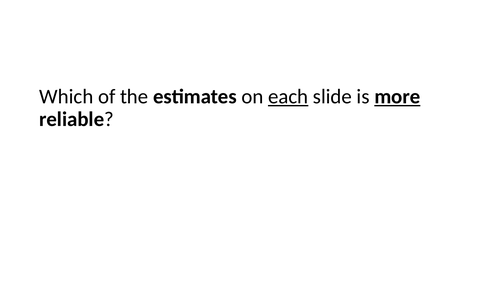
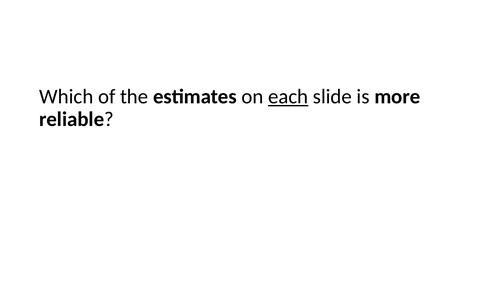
more underline: present -> none (397, 97)
